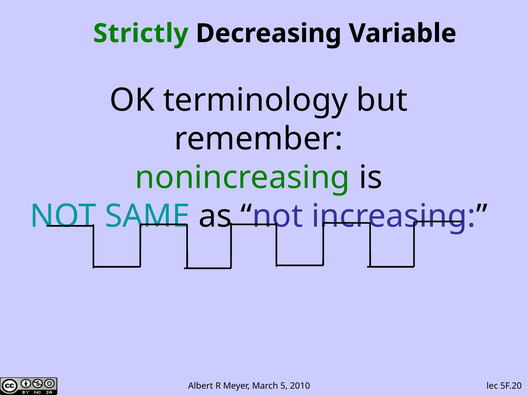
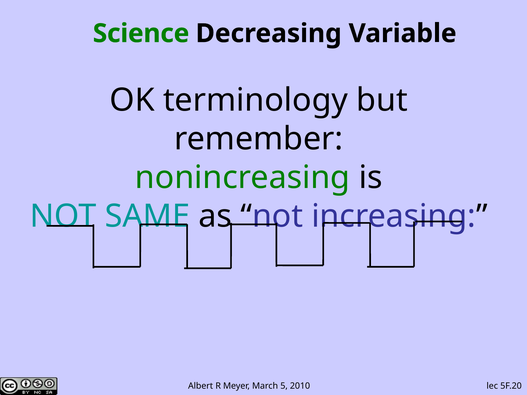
Strictly: Strictly -> Science (141, 33)
